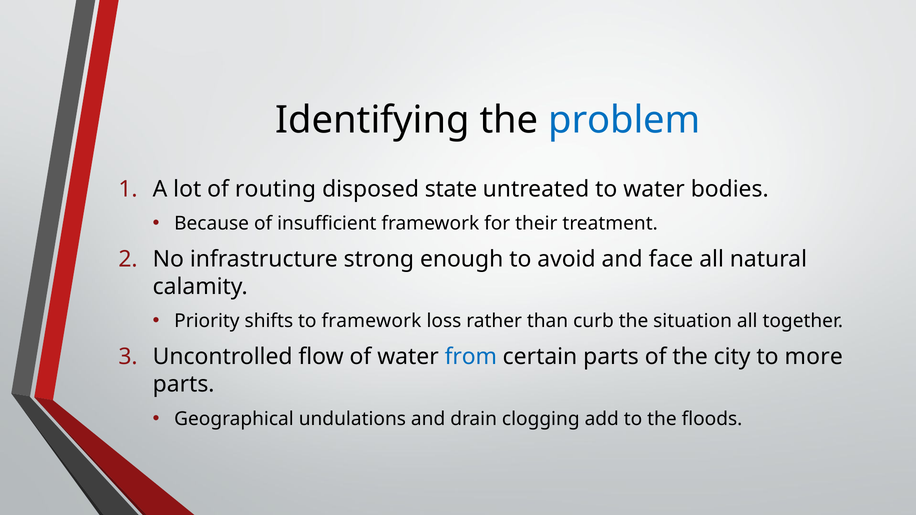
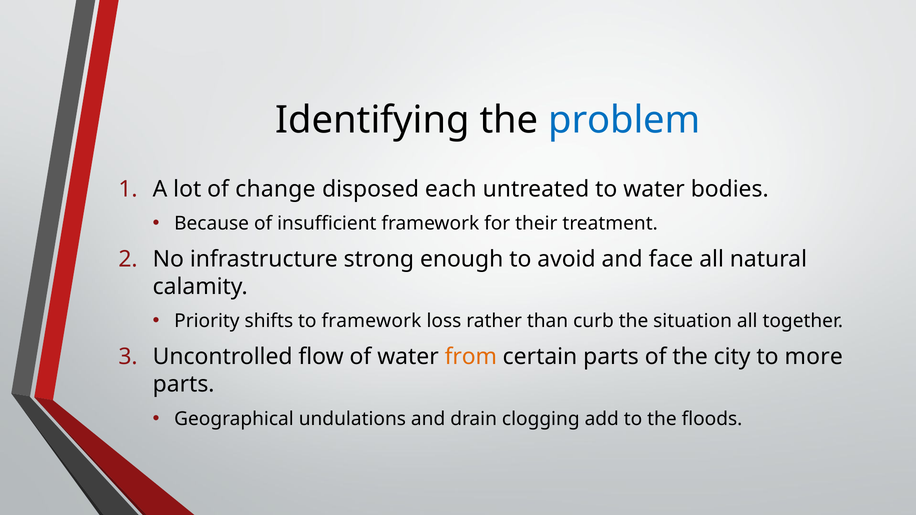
routing: routing -> change (275, 189)
state: state -> each (451, 189)
from colour: blue -> orange (471, 357)
